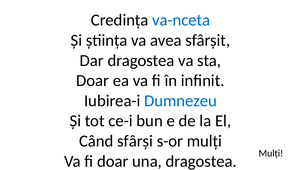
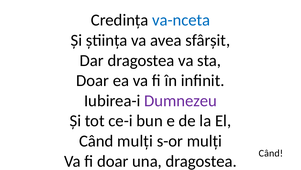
Dumnezeu colour: blue -> purple (181, 100)
Când sfârși: sfârși -> mulți (135, 141)
Mulți: Mulți -> Când (271, 153)
